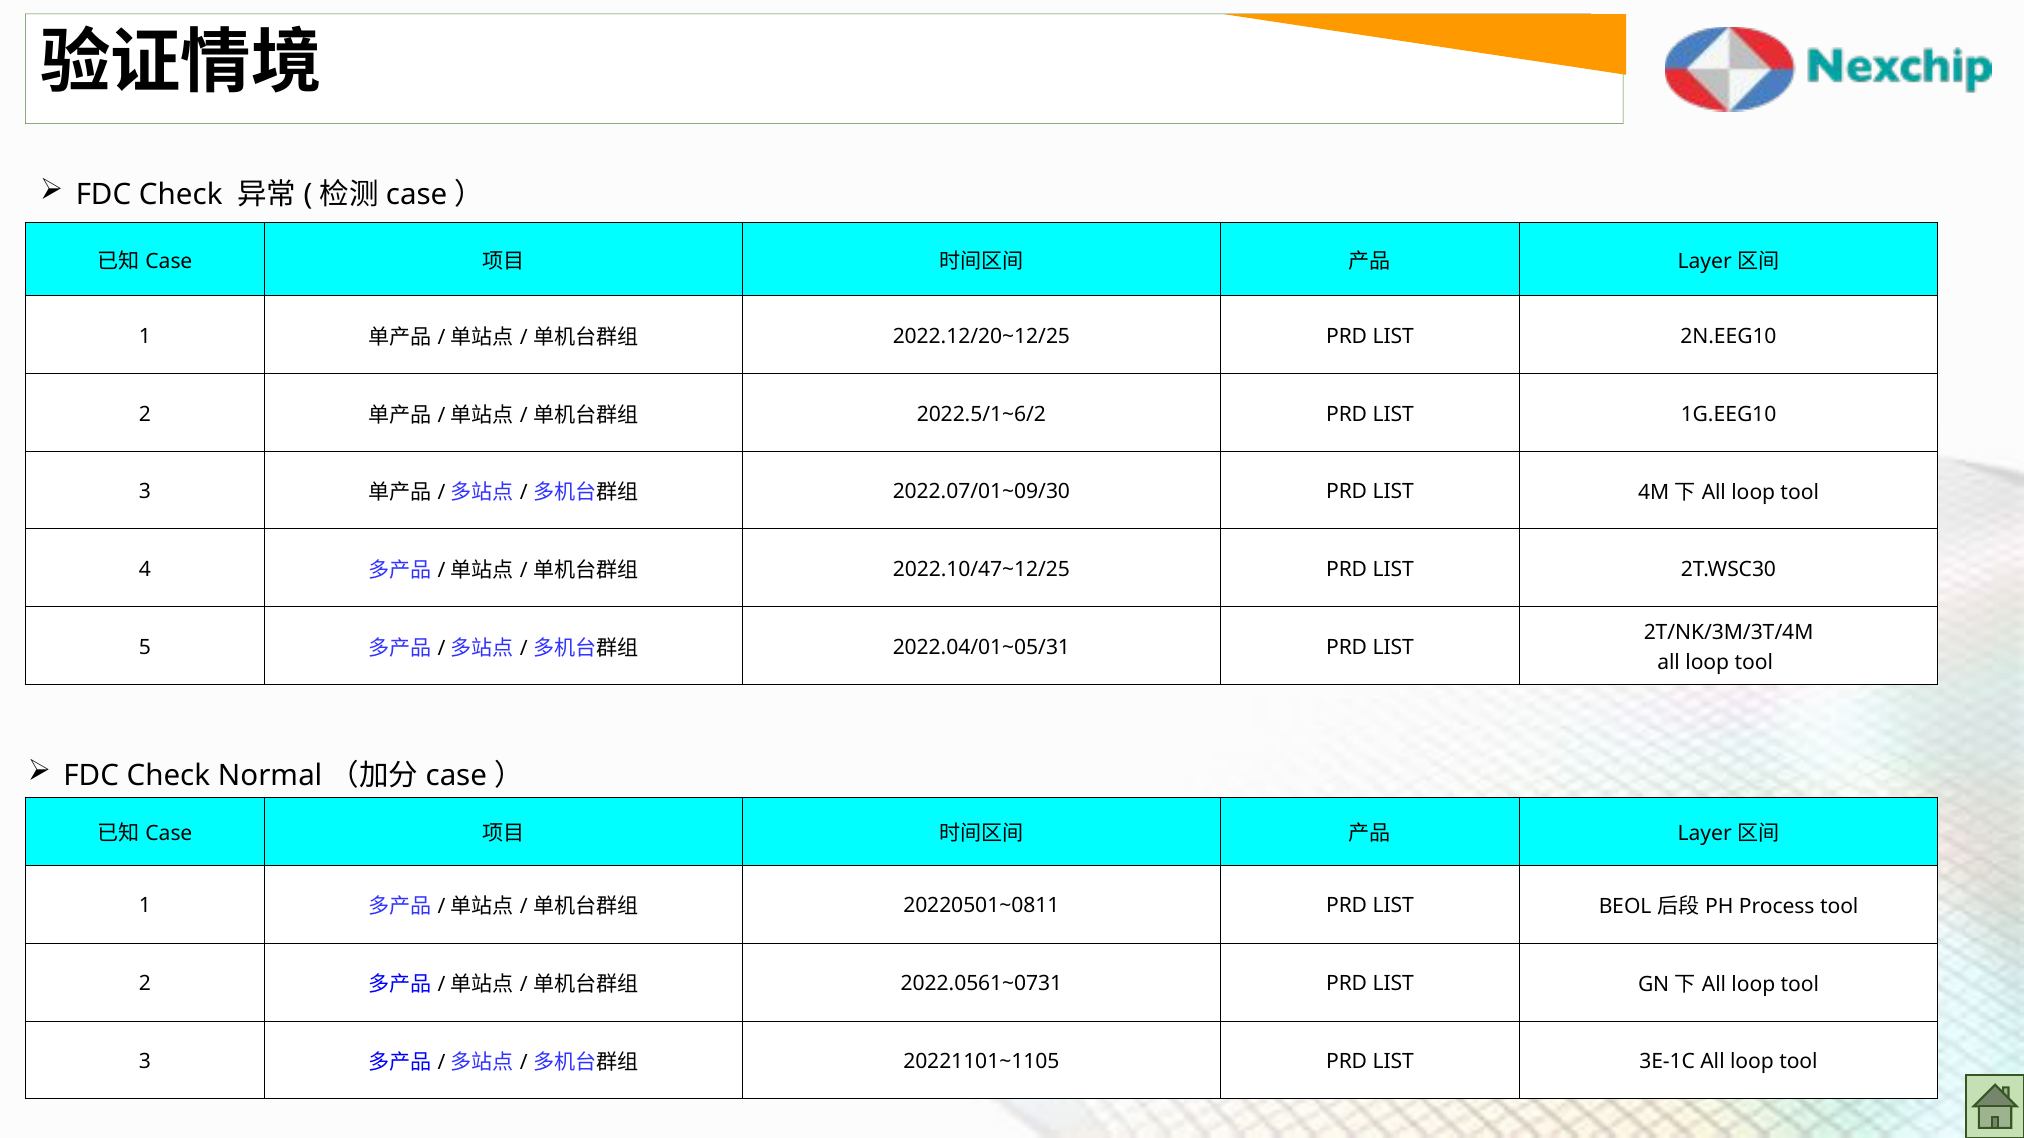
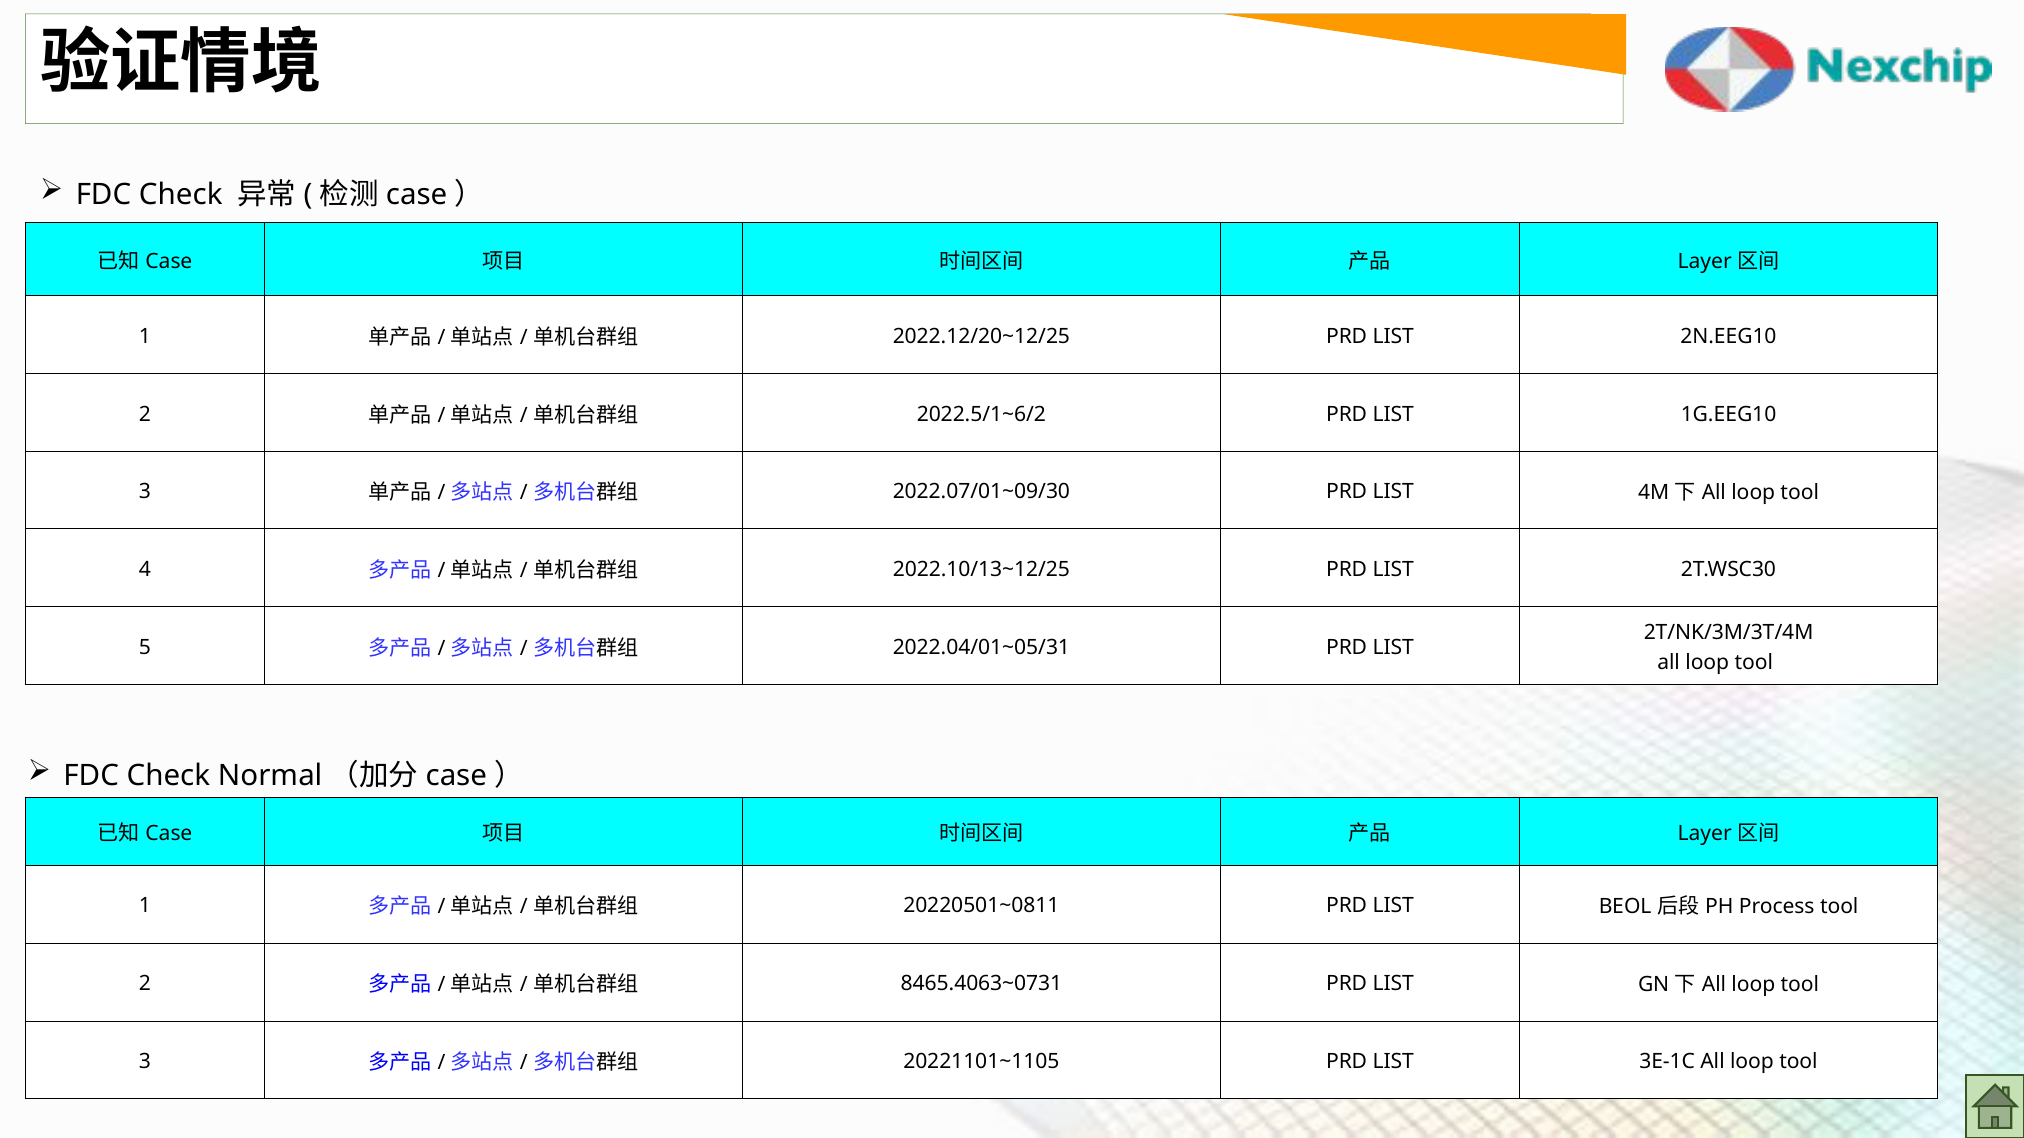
2022.10/47~12/25: 2022.10/47~12/25 -> 2022.10/13~12/25 (981, 570)
2022.0561~0731: 2022.0561~0731 -> 8465.4063~0731 (981, 984)
